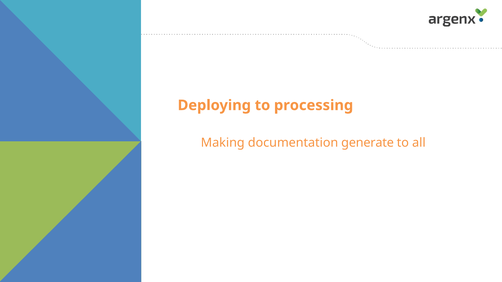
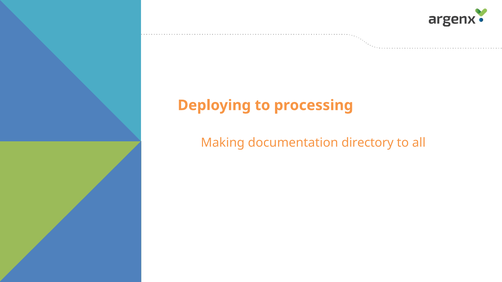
generate: generate -> directory (368, 143)
